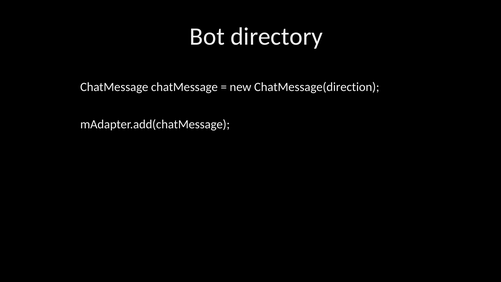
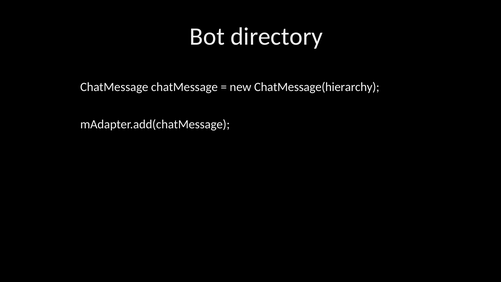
ChatMessage(direction: ChatMessage(direction -> ChatMessage(hierarchy (317, 87)
